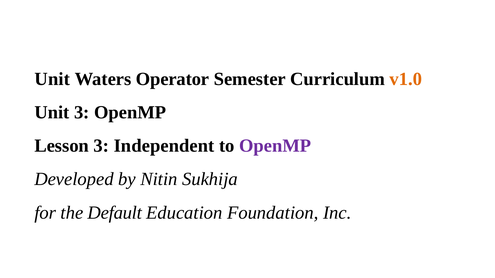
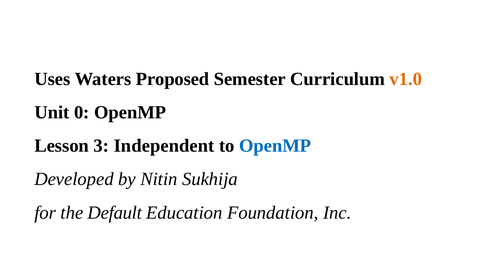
Unit: Unit -> Uses (52, 79)
Operator: Operator -> Proposed (173, 79)
Unit 3: 3 -> 0 (82, 113)
OpenMP colour: purple -> blue (275, 146)
